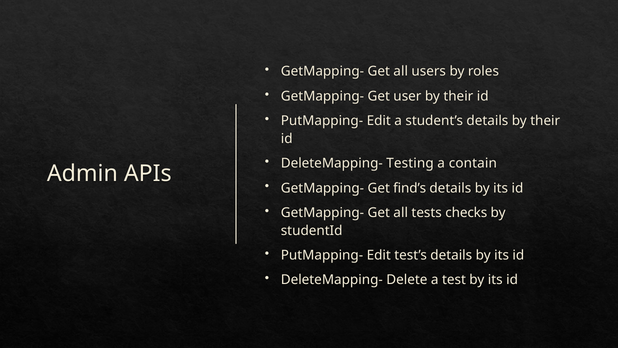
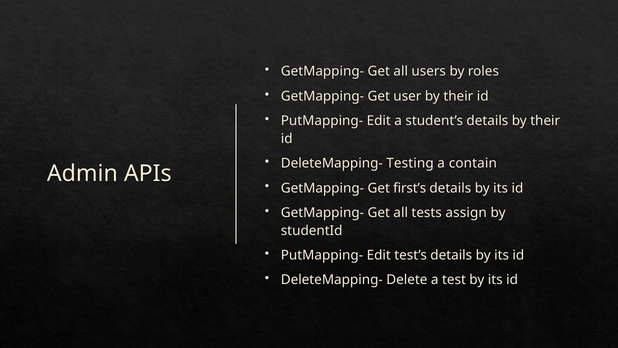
find’s: find’s -> first’s (410, 188)
checks: checks -> assign (466, 213)
